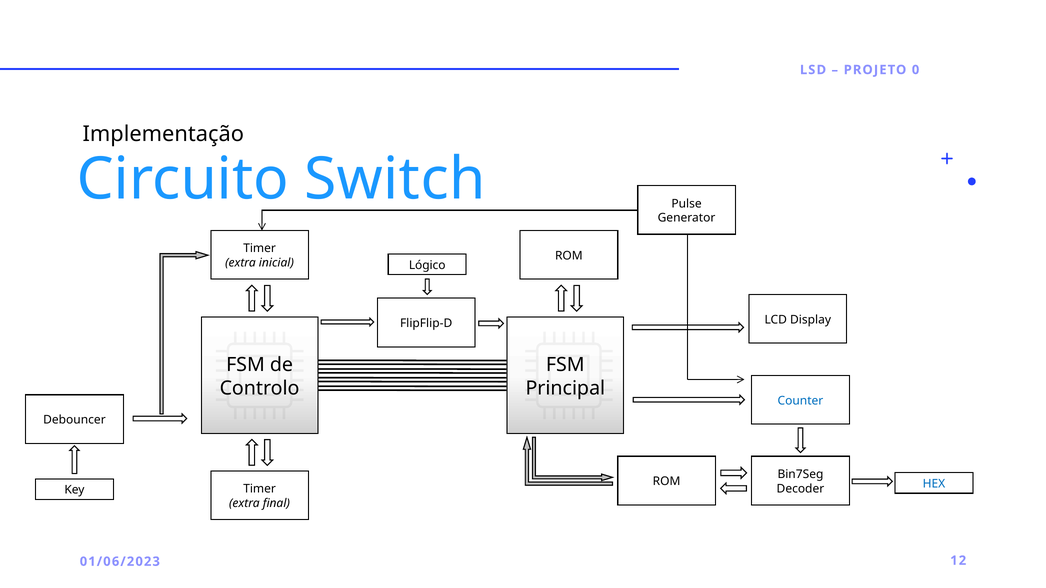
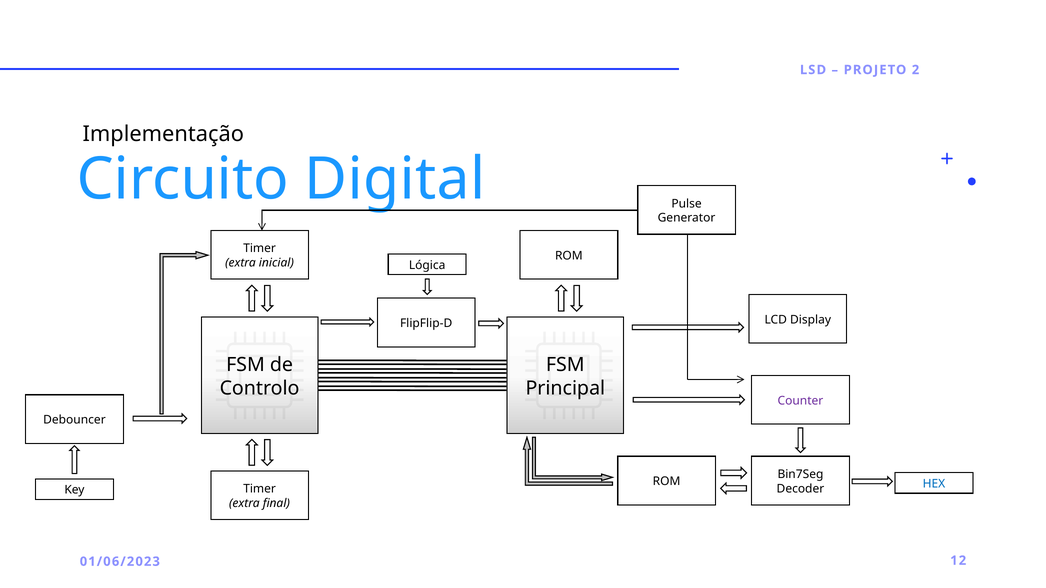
0: 0 -> 2 (916, 70)
Switch: Switch -> Digital (395, 180)
Lógico: Lógico -> Lógica (427, 265)
Counter colour: blue -> purple (800, 401)
